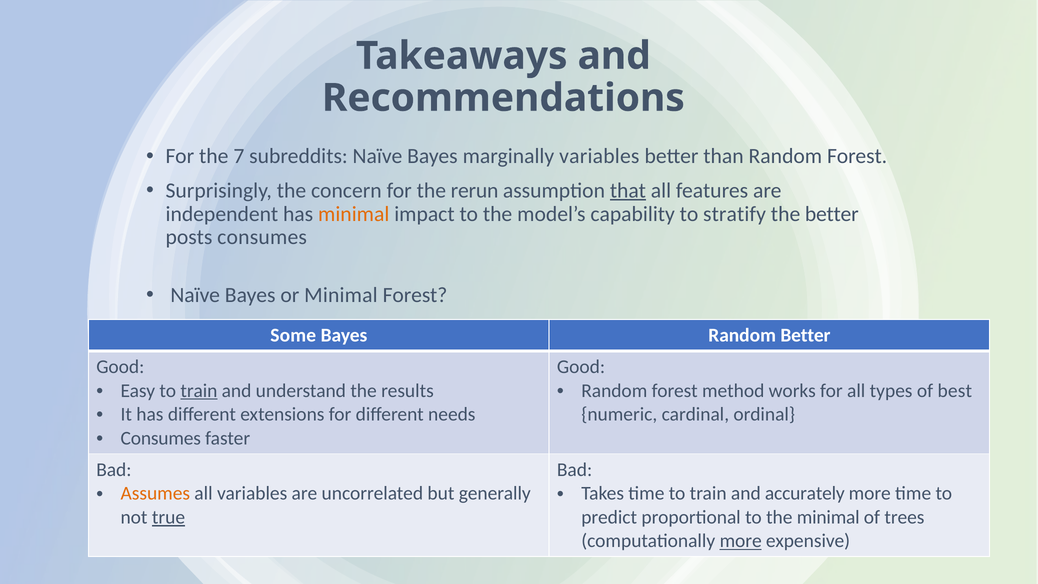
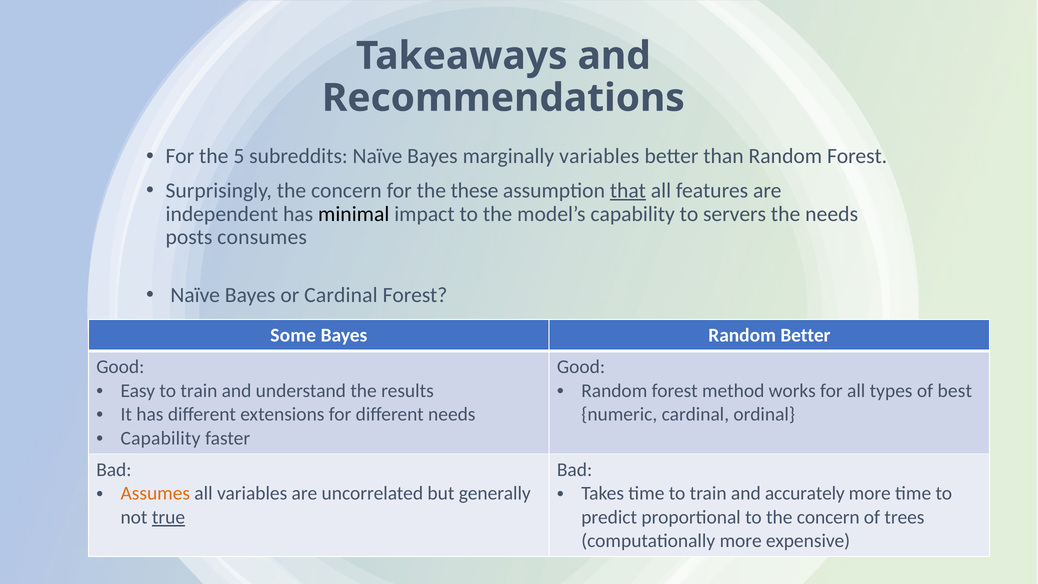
7: 7 -> 5 (239, 156)
rerun: rerun -> these (475, 190)
minimal colour: orange -> black (354, 214)
stratify: stratify -> servers (735, 214)
the better: better -> needs (832, 214)
or Minimal: Minimal -> Cardinal (341, 295)
train underline: present -> none (199, 391)
Consumes: Consumes -> Capability (161, 438)
to the minimal: minimal -> concern (828, 517)
more underline: present -> none (741, 541)
